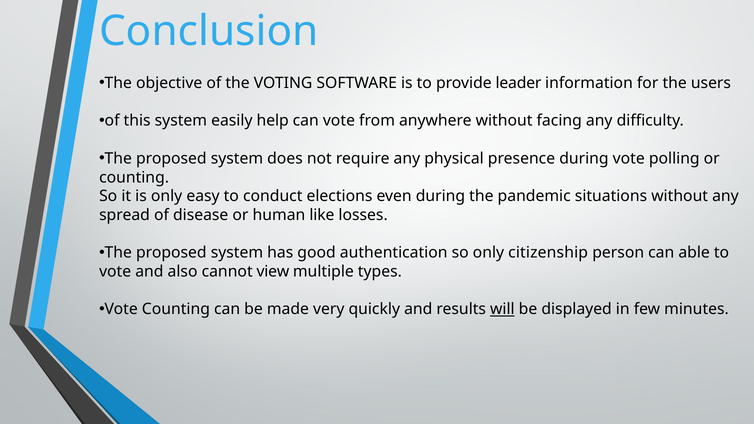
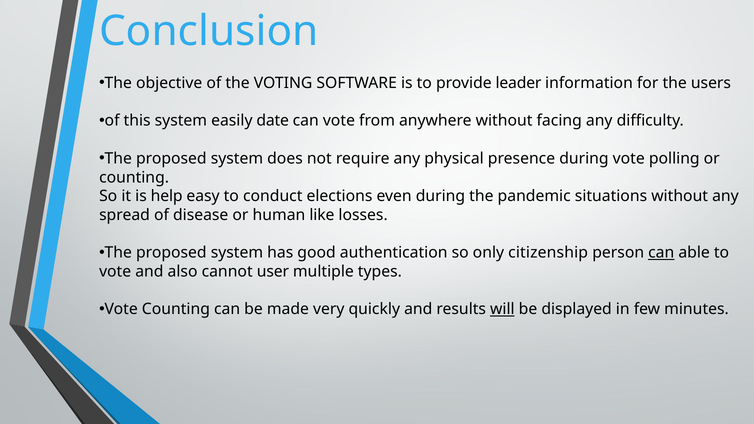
help: help -> date (273, 121)
is only: only -> help (167, 196)
can underline: none -> present (661, 253)
view: view -> user (273, 272)
